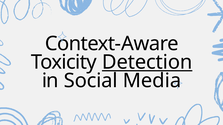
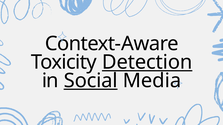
Social underline: none -> present (91, 81)
